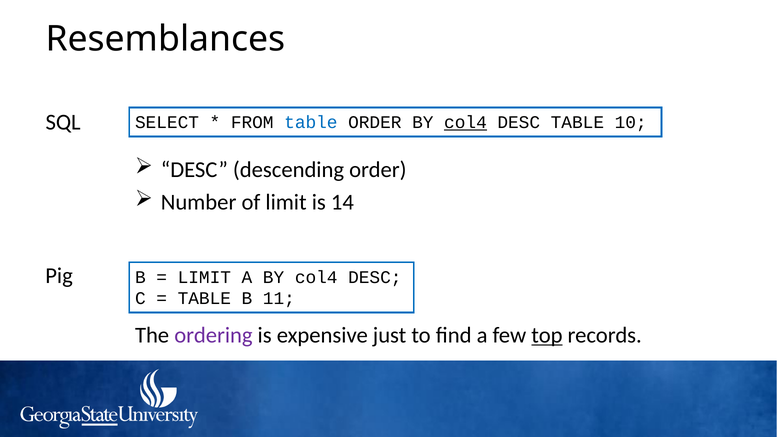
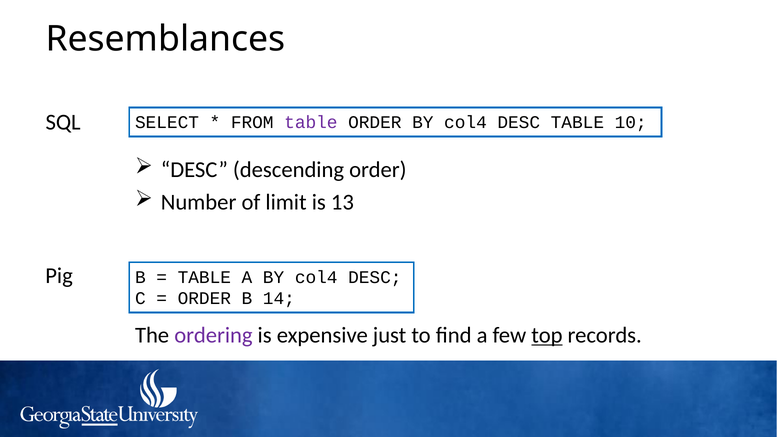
table colour: blue -> purple (311, 122)
col4 underline: present -> none (465, 122)
14: 14 -> 13 (342, 202)
LIMIT: LIMIT -> TABLE (204, 277)
TABLE: TABLE -> ORDER (204, 299)
11: 11 -> 14 (279, 299)
